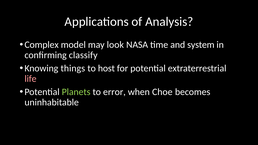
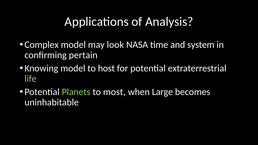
classify: classify -> pertain (83, 55)
Knowing things: things -> model (73, 68)
life colour: pink -> light green (31, 79)
error: error -> most (114, 92)
Choe: Choe -> Large (162, 92)
